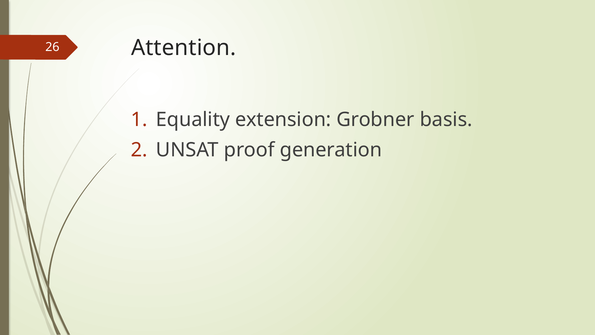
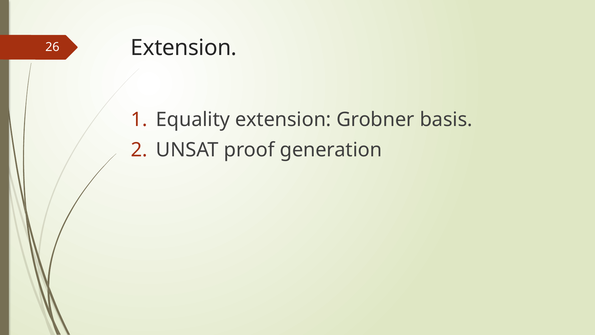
26 Attention: Attention -> Extension (184, 48)
